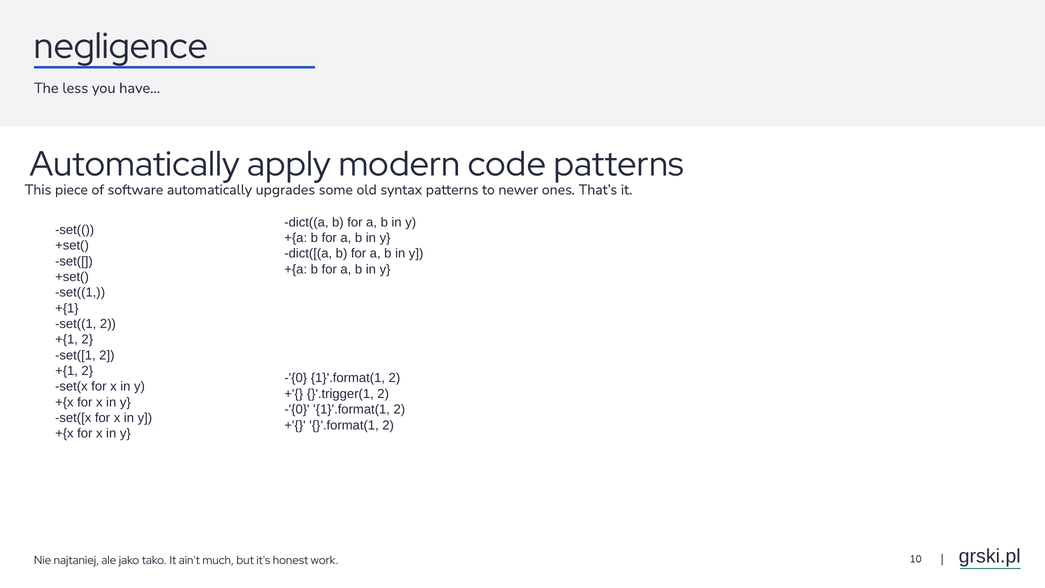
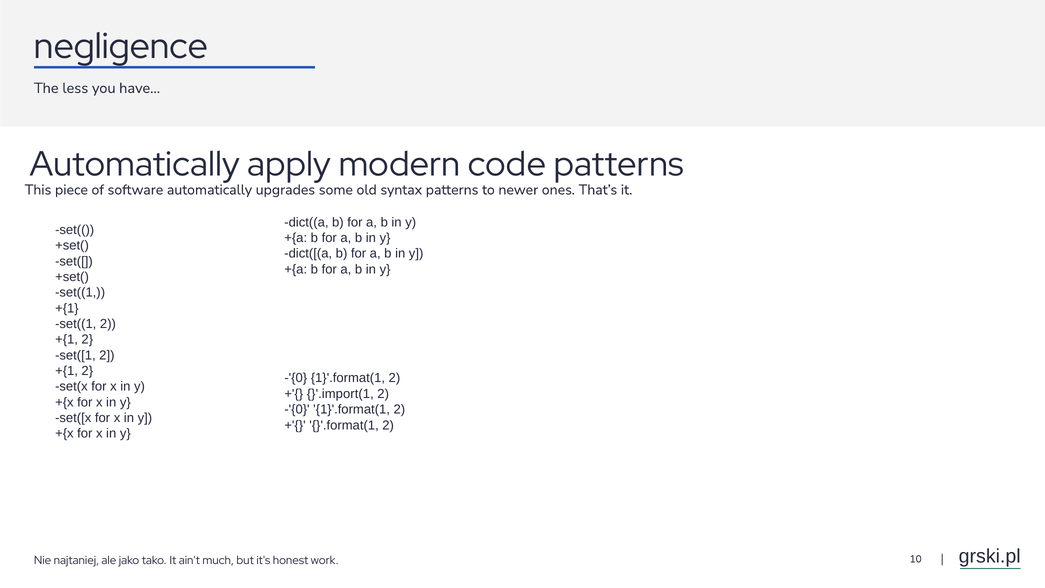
}'.trigger(1: }'.trigger(1 -> }'.import(1 (340, 394)
